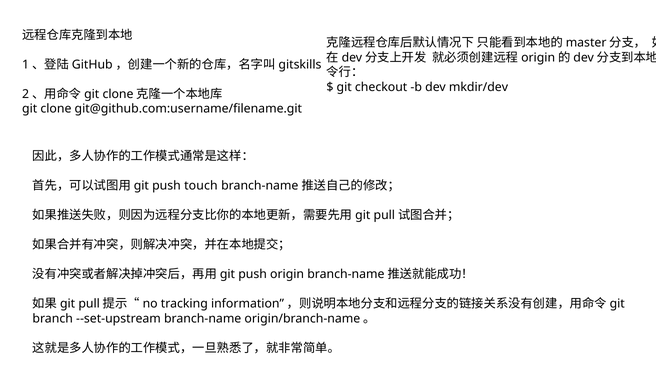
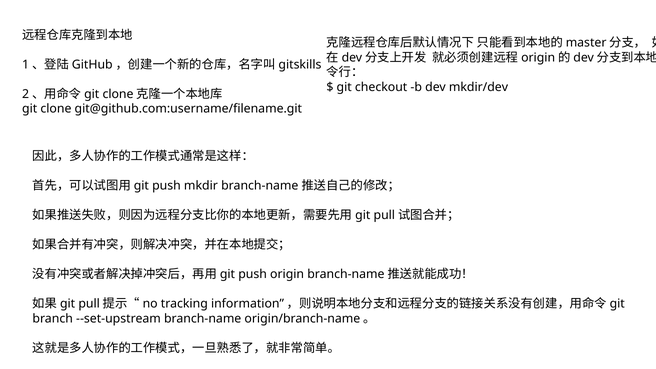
touch: touch -> mkdir (201, 186)
